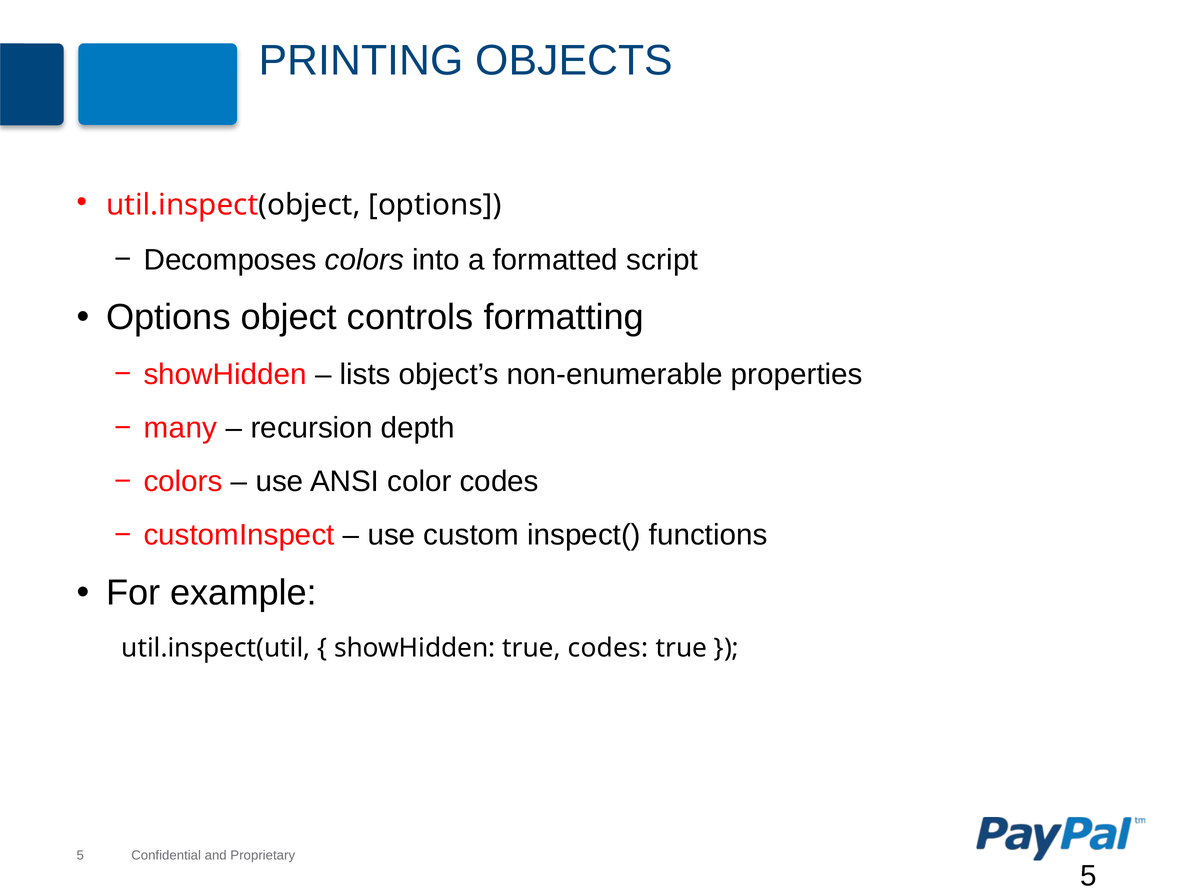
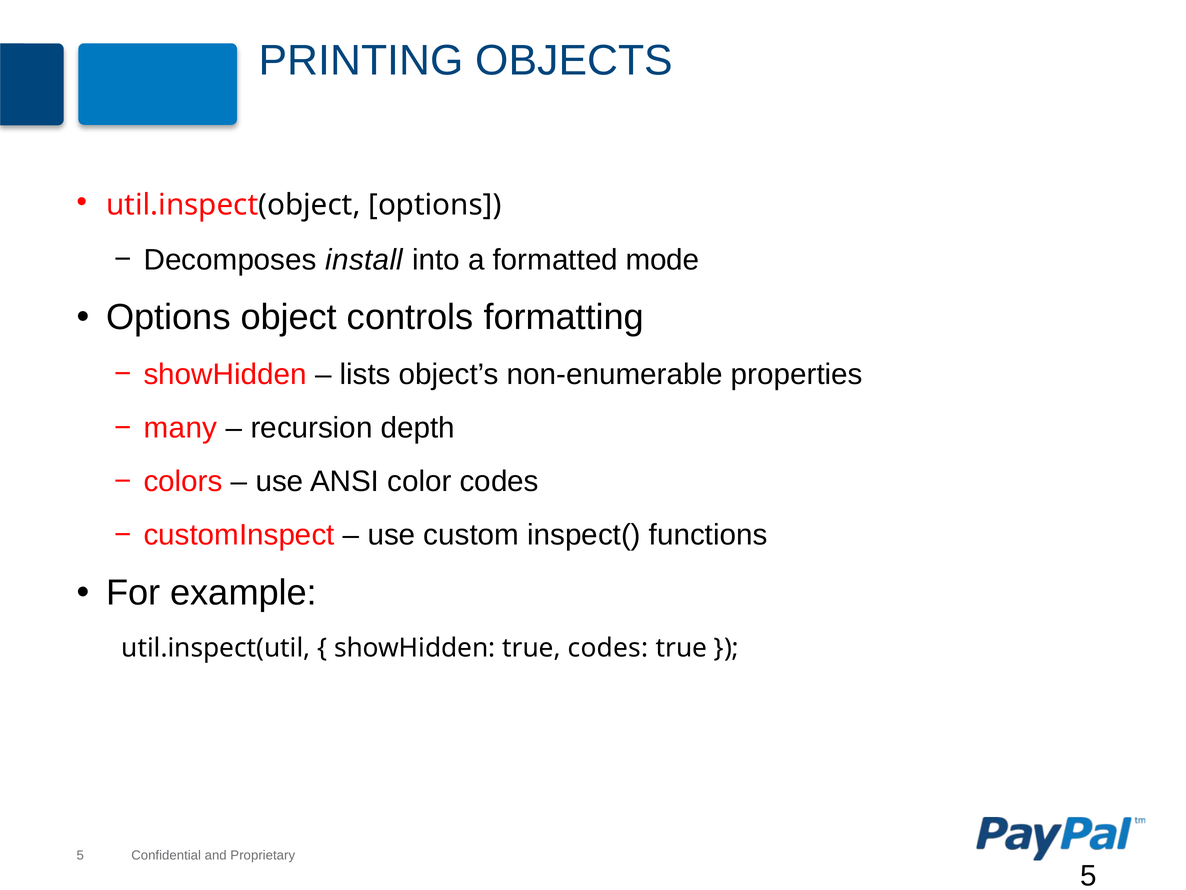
Decomposes colors: colors -> install (364, 260)
script: script -> mode (662, 260)
